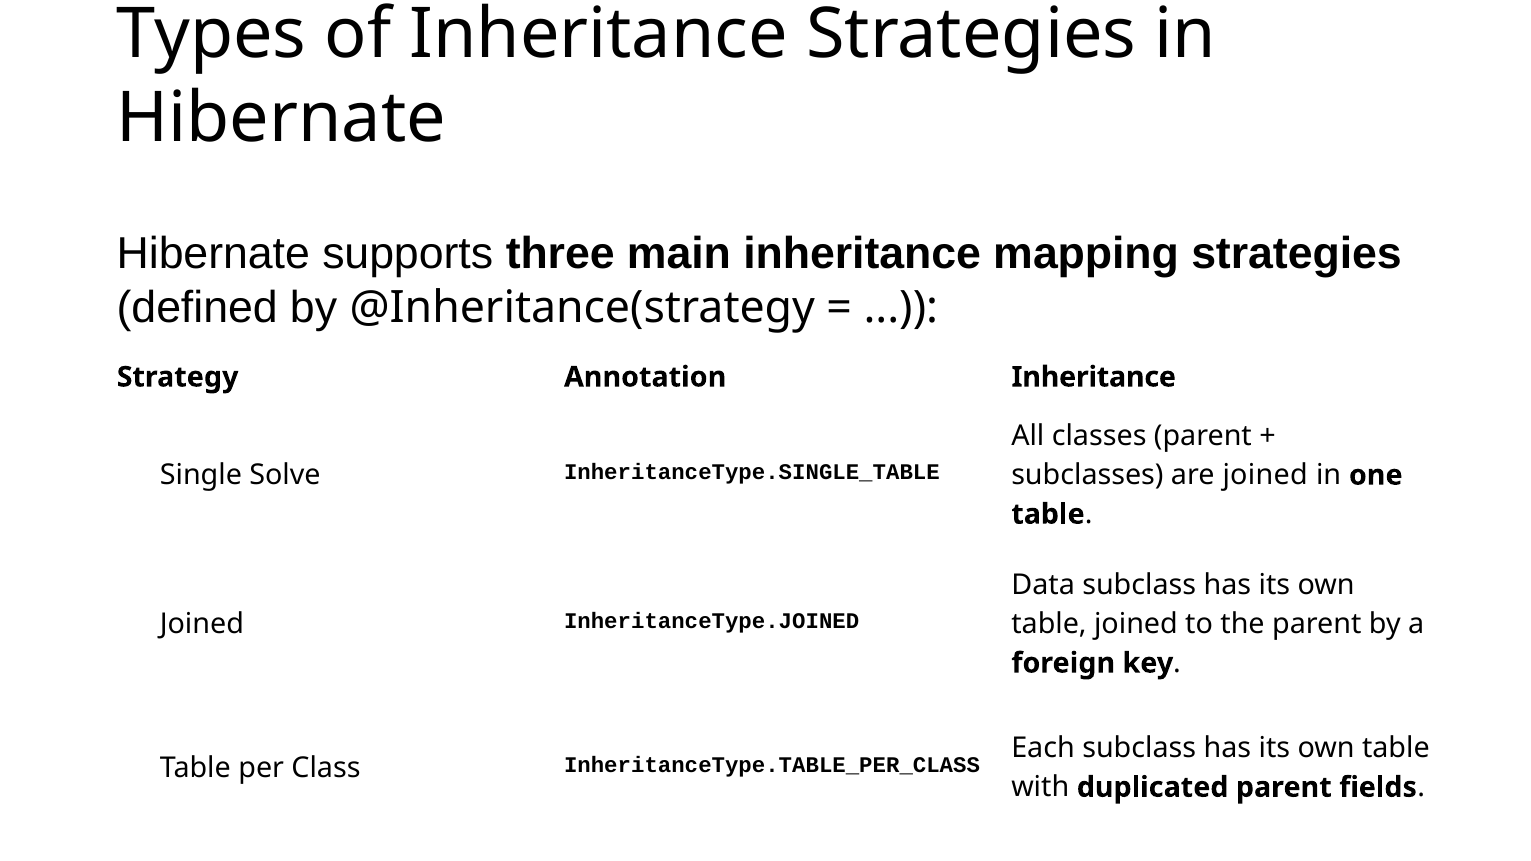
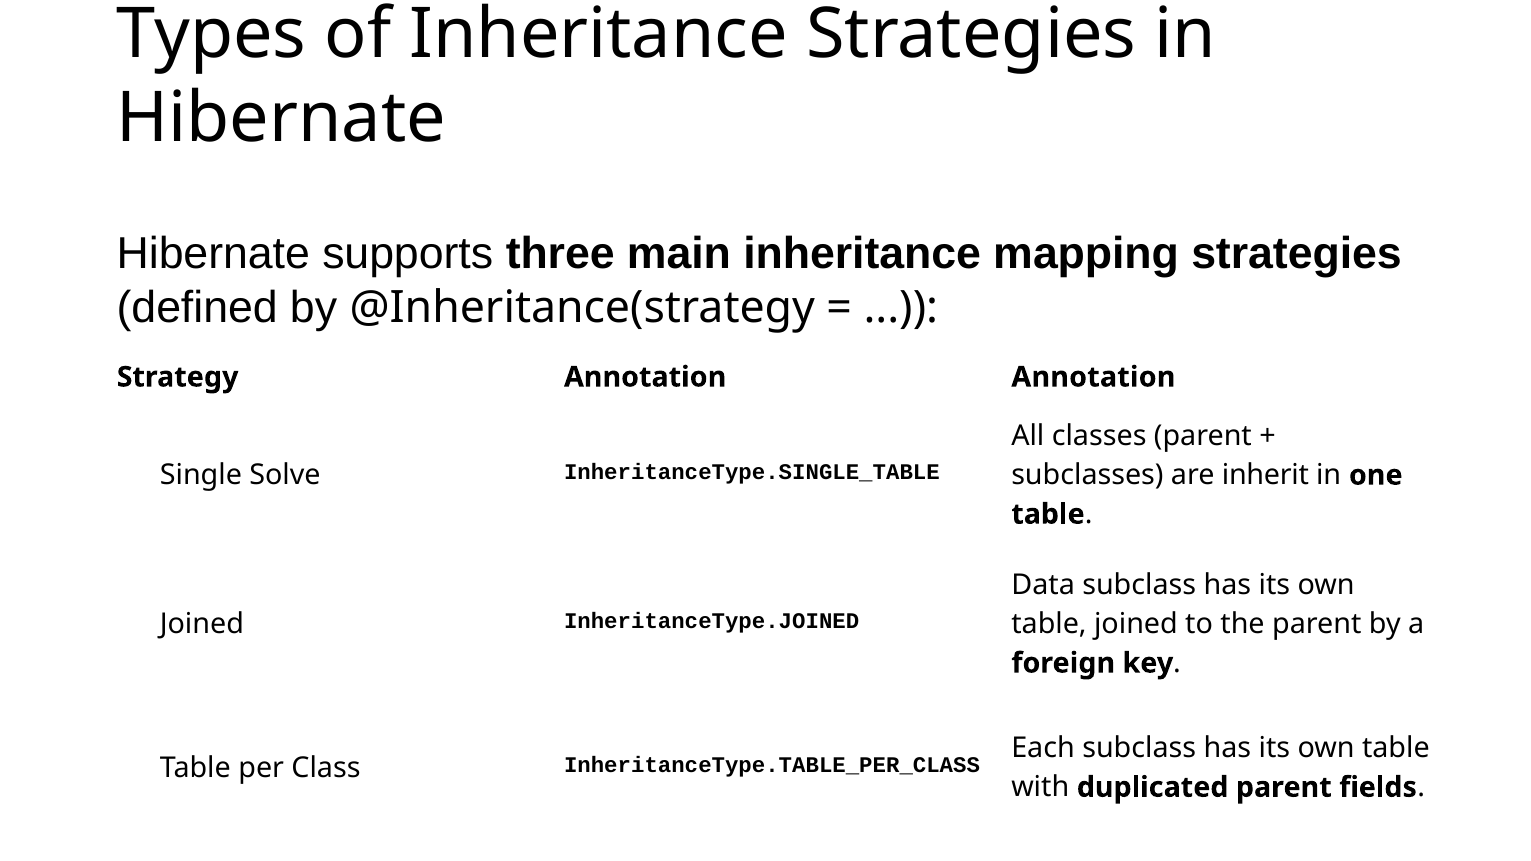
Annotation Inheritance: Inheritance -> Annotation (1093, 377)
are joined: joined -> inherit (1265, 475)
